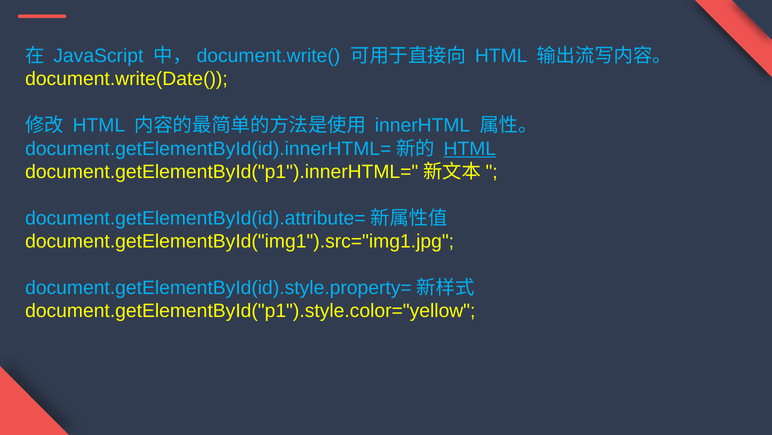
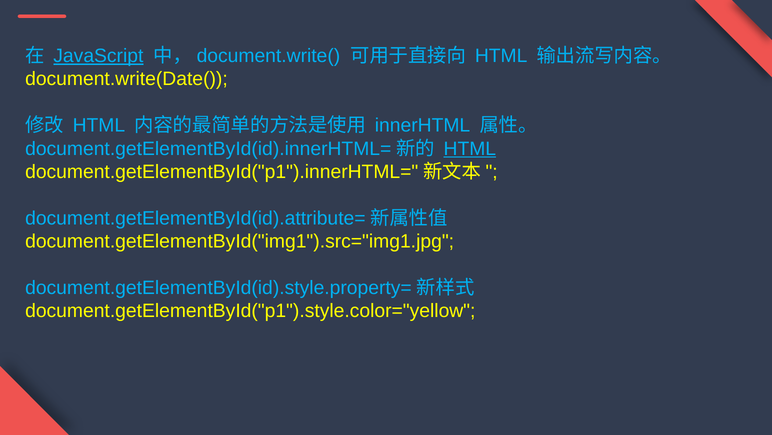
JavaScript underline: none -> present (98, 56)
